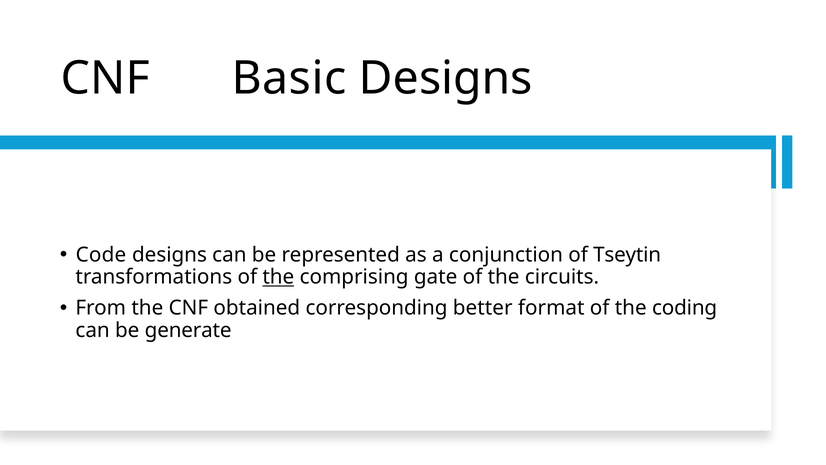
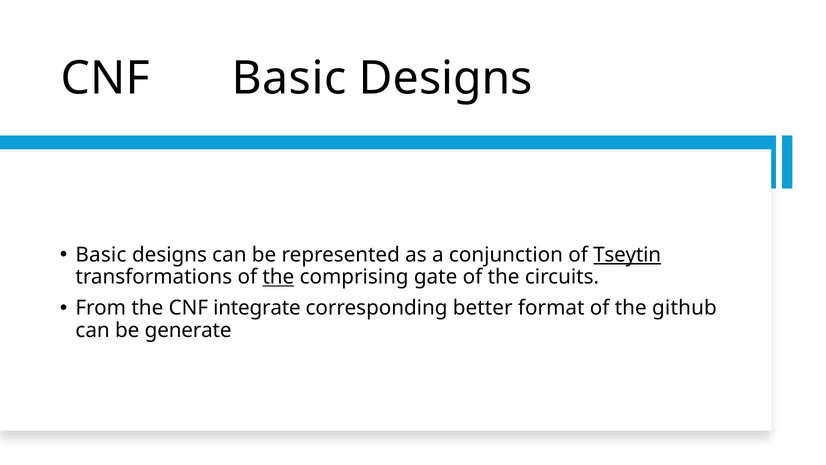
Code: Code -> Basic (101, 255)
Tseytin underline: none -> present (627, 255)
obtained: obtained -> integrate (257, 308)
coding: coding -> github (684, 308)
